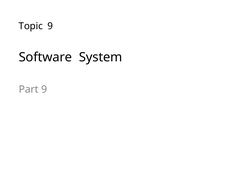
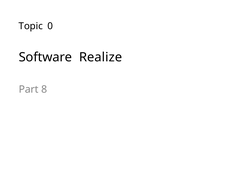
Topic 9: 9 -> 0 (50, 26)
System: System -> Realize (101, 57)
Part 9: 9 -> 8 (44, 89)
